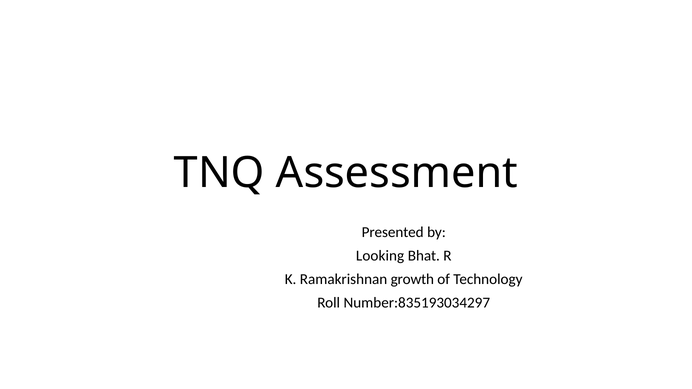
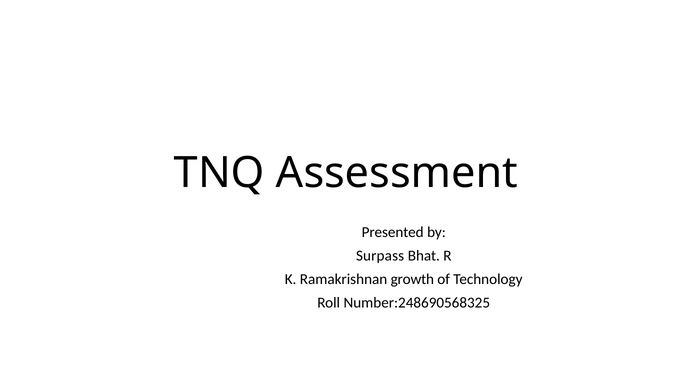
Looking: Looking -> Surpass (380, 256)
Number:835193034297: Number:835193034297 -> Number:248690568325 (417, 303)
